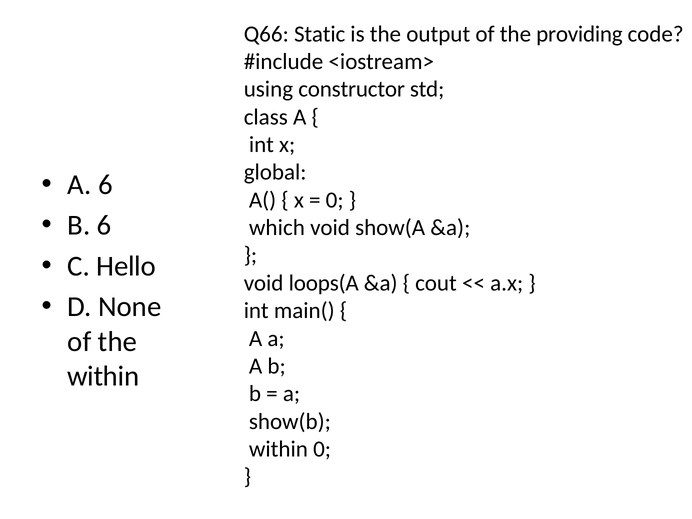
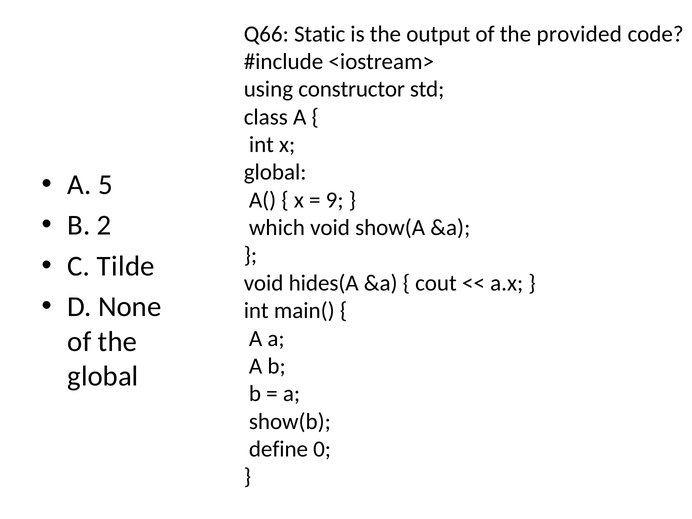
providing: providing -> provided (579, 34)
A 6: 6 -> 5 (105, 185)
0: 0 -> 9 (335, 200)
B 6: 6 -> 2 (104, 225)
Hello: Hello -> Tilde (126, 266)
loops(A: loops(A -> hides(A (324, 283)
within: within -> global (103, 376)
within: within -> define (279, 449)
